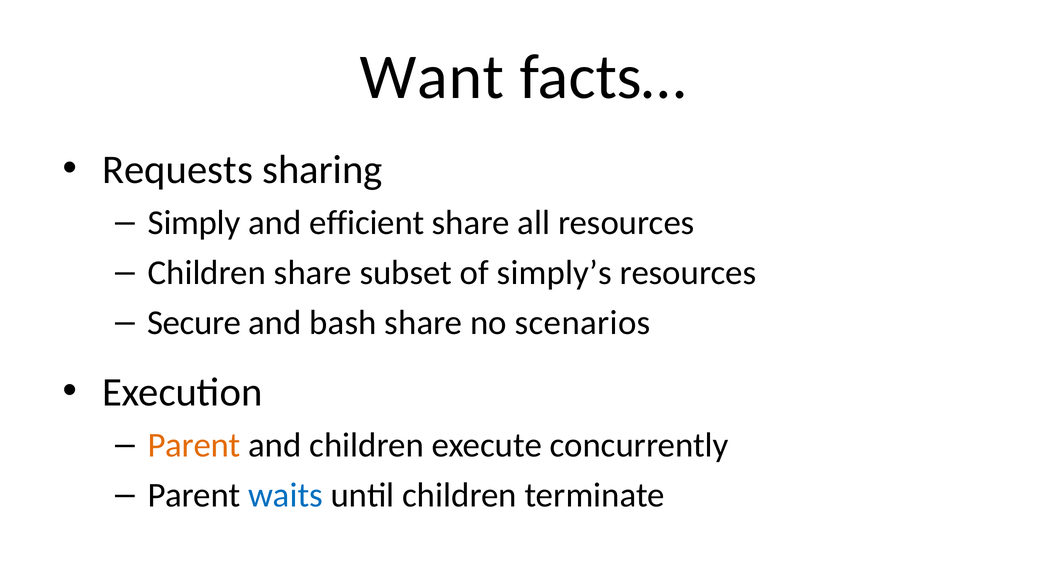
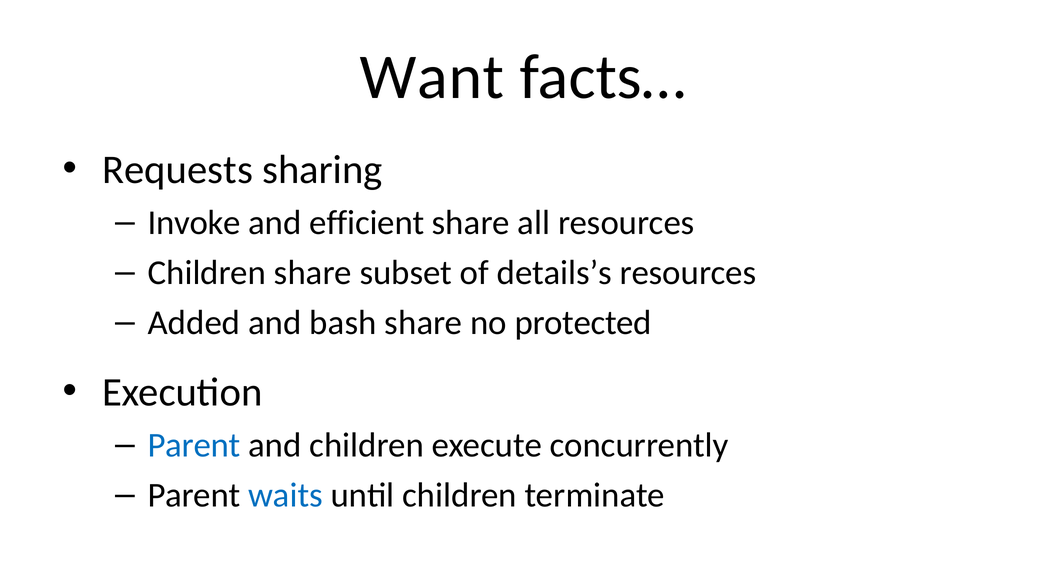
Simply: Simply -> Invoke (194, 223)
simply’s: simply’s -> details’s (554, 273)
Secure: Secure -> Added (194, 323)
scenarios: scenarios -> protected (583, 323)
Parent colour: orange -> blue (194, 446)
